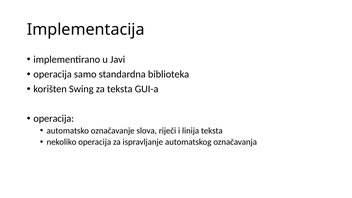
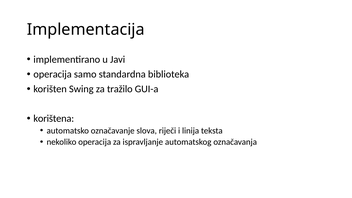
za teksta: teksta -> tražilo (120, 89)
operacija: operacija -> korištena (54, 119)
